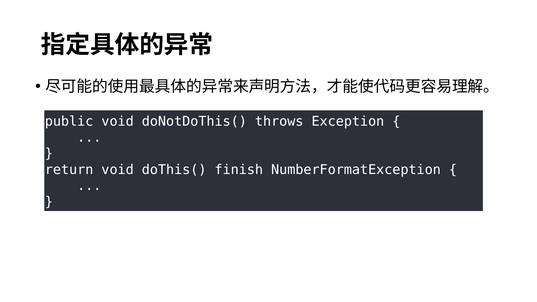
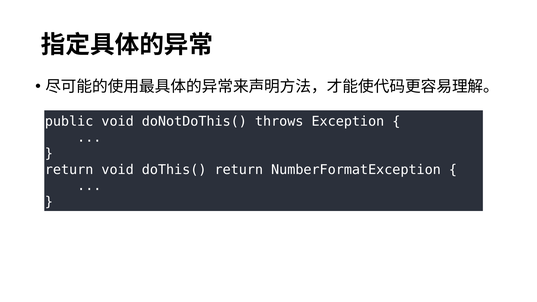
doThis( finish: finish -> return (239, 170)
